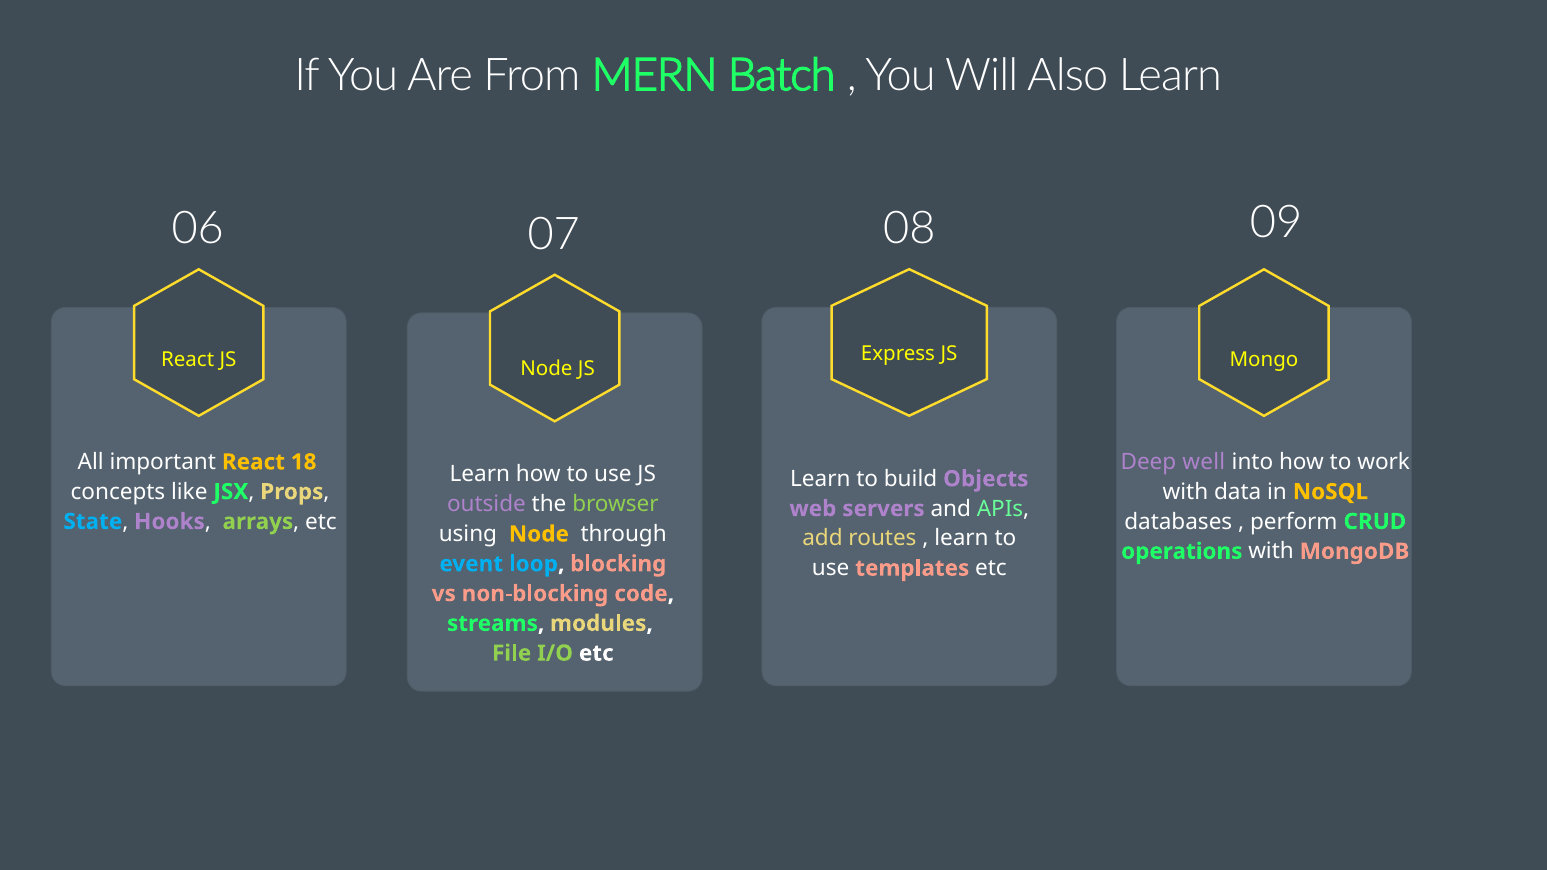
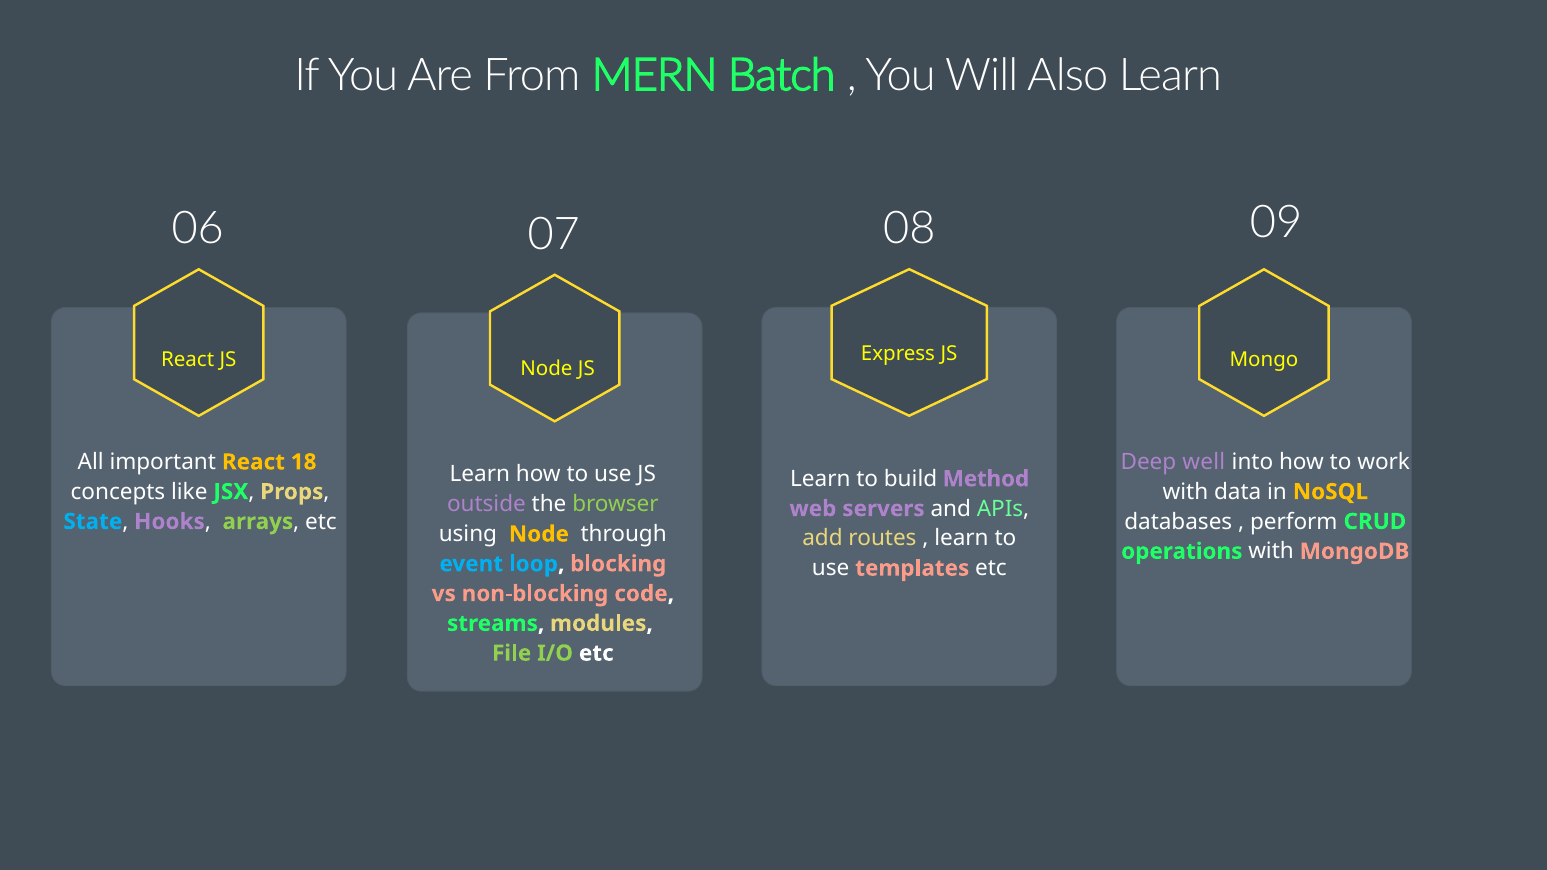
Objects: Objects -> Method (986, 479)
